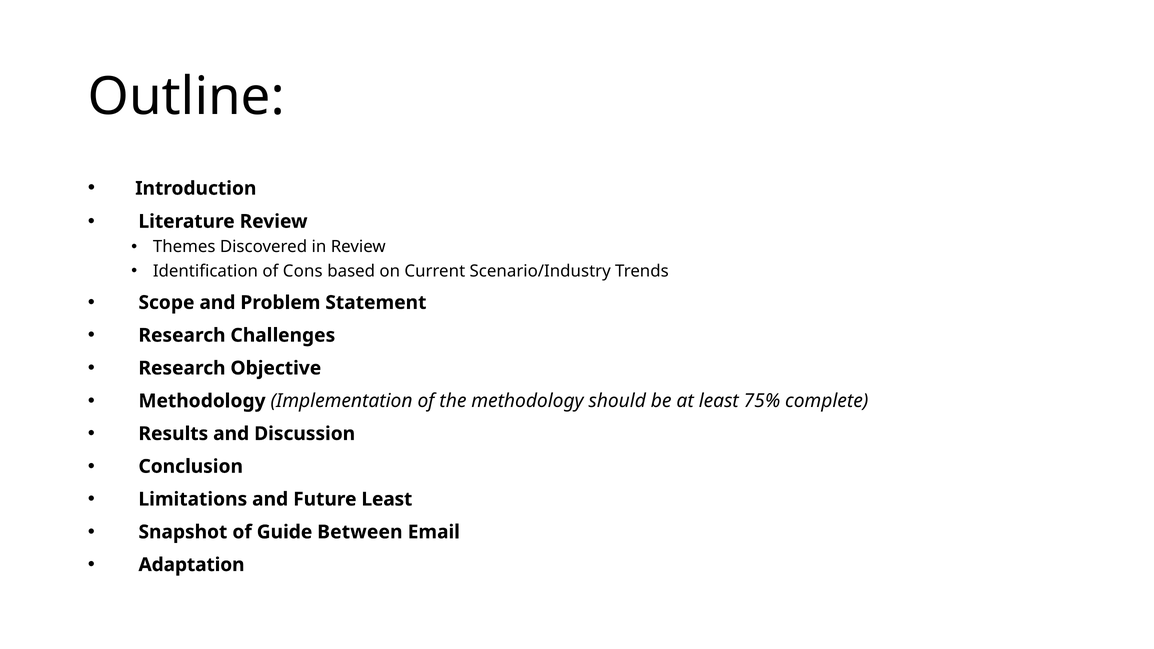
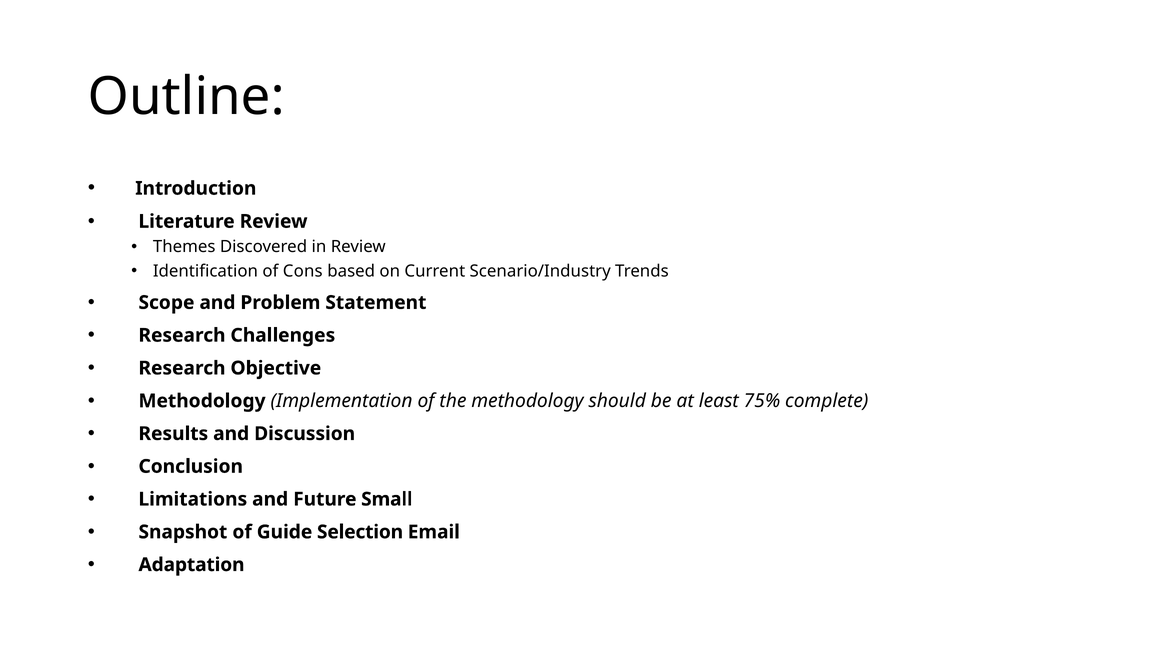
Future Least: Least -> Small (387, 499)
Between: Between -> Selection (360, 532)
